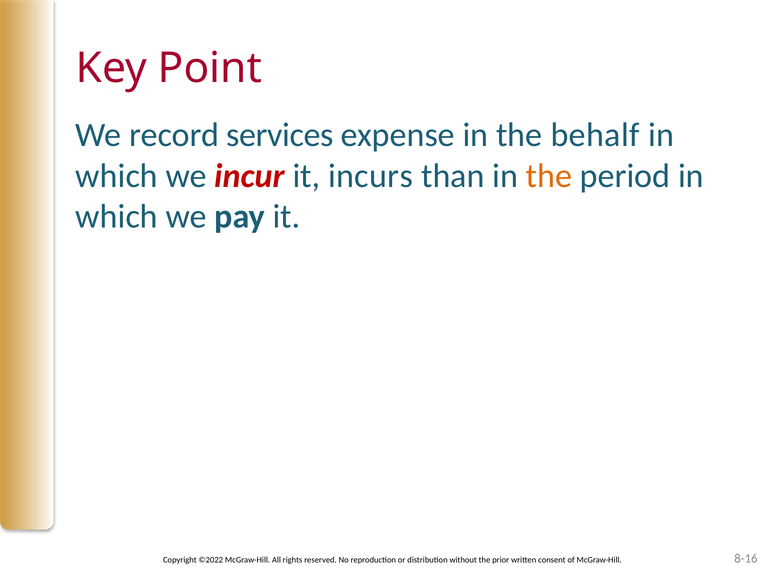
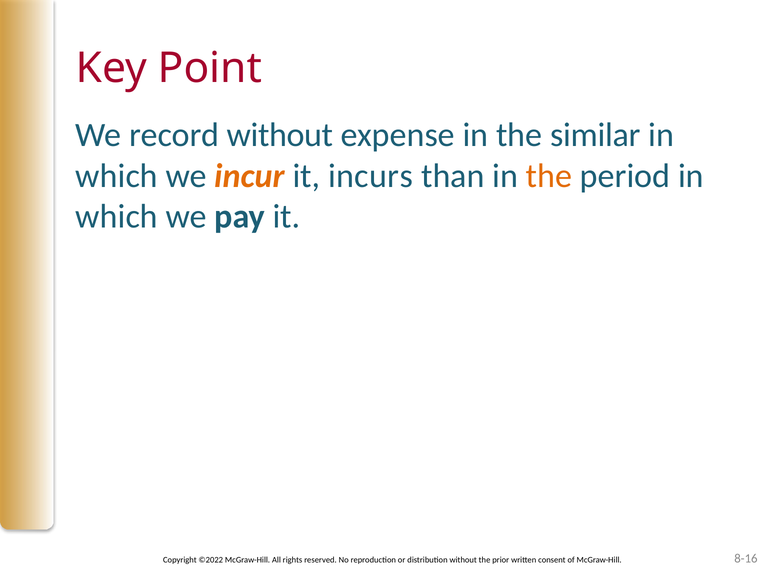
record services: services -> without (280, 135)
behalf: behalf -> similar (595, 135)
incur colour: red -> orange (250, 176)
